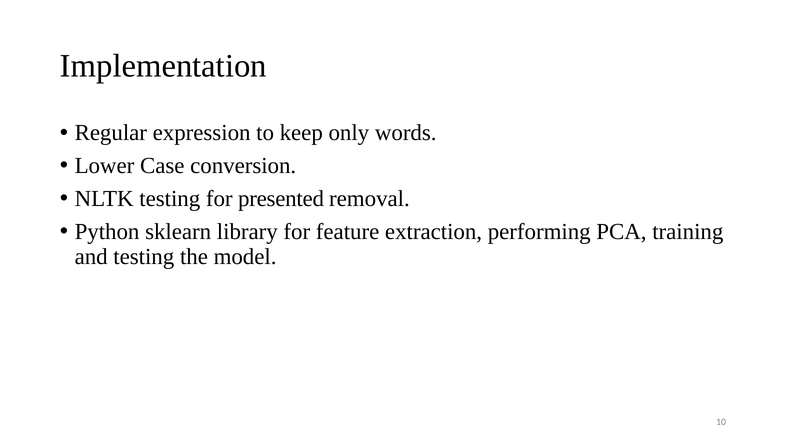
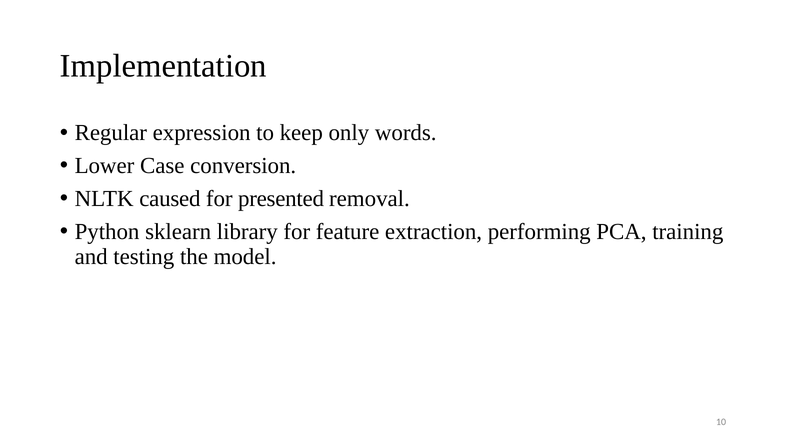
NLTK testing: testing -> caused (170, 199)
